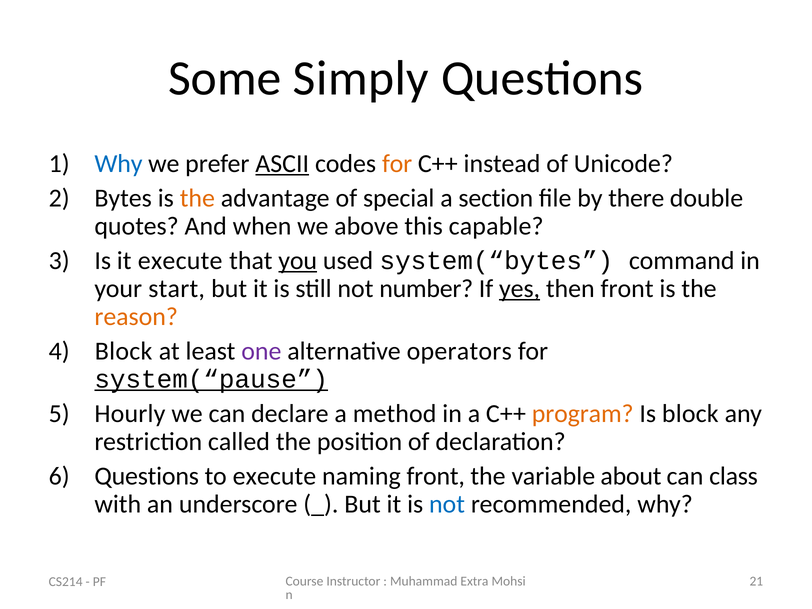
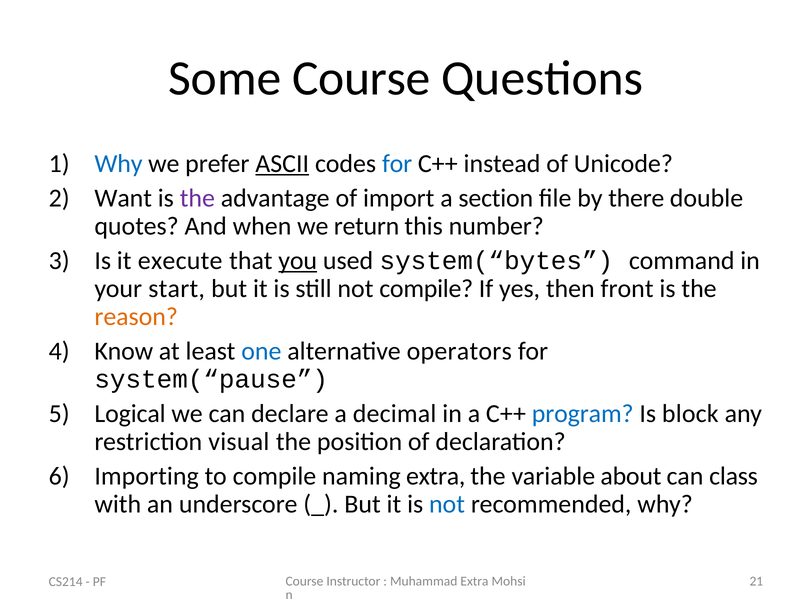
Some Simply: Simply -> Course (361, 79)
for colour: orange -> blue (397, 164)
Bytes: Bytes -> Want (123, 198)
the colour: orange -> purple (197, 198)
special: special -> import (399, 198)
above: above -> return (367, 226)
capable: capable -> number (496, 226)
not number: number -> compile (426, 289)
yes underline: present -> none (520, 289)
Block: Block -> Know (124, 351)
one colour: purple -> blue (261, 351)
system(“pause underline: present -> none (211, 379)
Hourly: Hourly -> Logical (130, 414)
method: method -> decimal (395, 414)
program colour: orange -> blue (583, 414)
called: called -> visual (239, 442)
Questions: Questions -> Importing (147, 476)
to execute: execute -> compile (274, 476)
naming front: front -> extra (436, 476)
